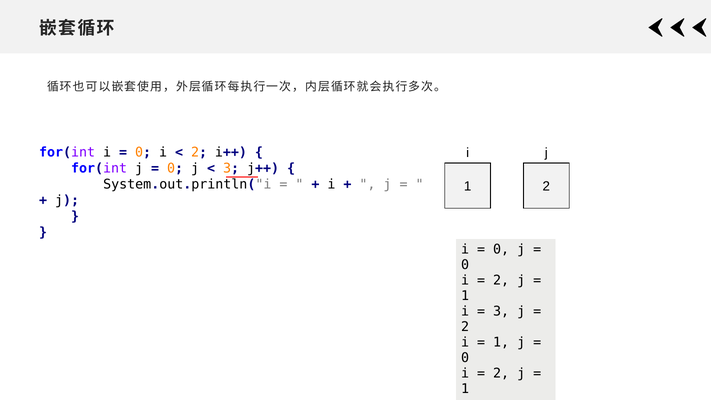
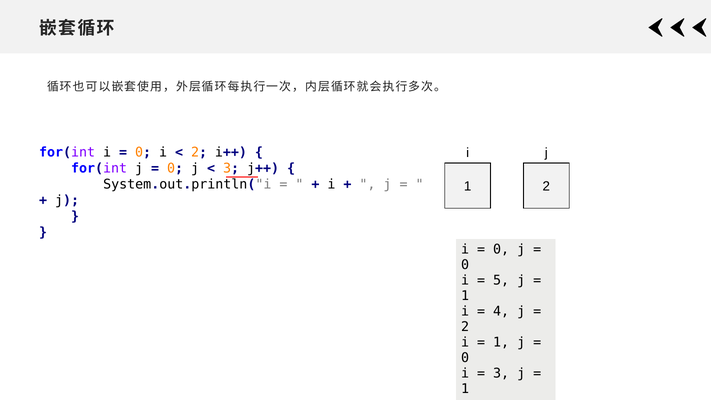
2: 2 -> 5 (501, 280)
3: 3 -> 4 (501, 311)
2: 2 -> 3 (501, 373)
